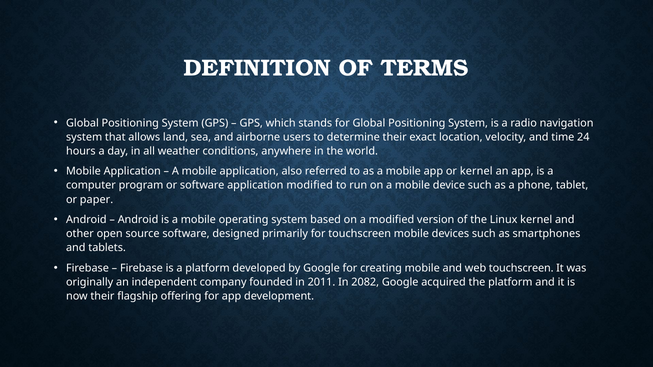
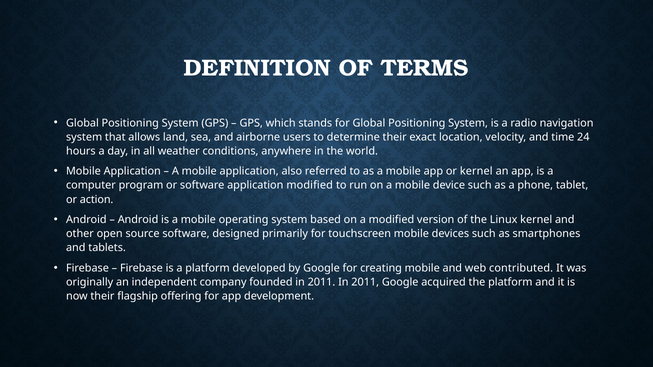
paper: paper -> action (97, 200)
web touchscreen: touchscreen -> contributed (521, 268)
2011 In 2082: 2082 -> 2011 (365, 282)
